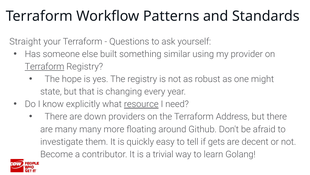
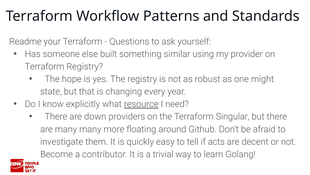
Straight: Straight -> Readme (25, 41)
Terraform underline: present -> none (45, 66)
Address: Address -> Singular (233, 116)
gets: gets -> acts (216, 141)
